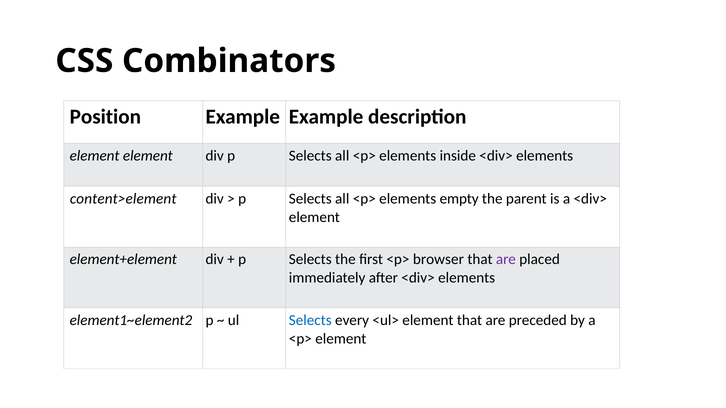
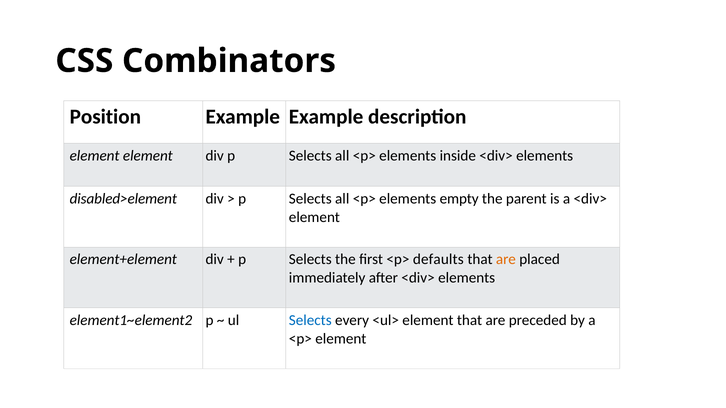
content>element: content>element -> disabled>element (123, 199)
browser: browser -> defaults (438, 260)
are colour: purple -> orange (506, 260)
